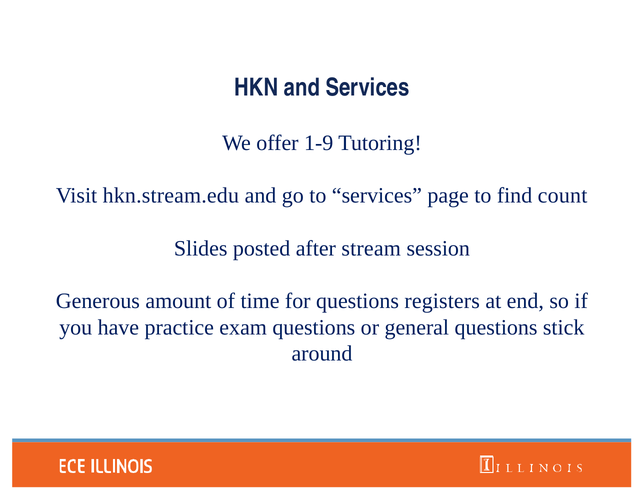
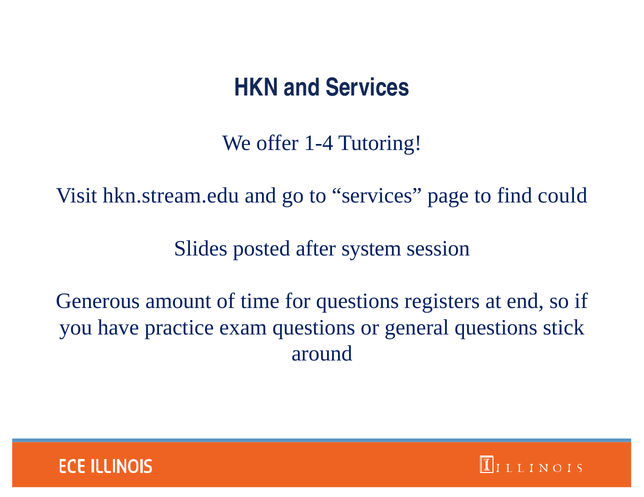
1-9: 1-9 -> 1-4 (319, 143)
count: count -> could (563, 196)
stream: stream -> system (371, 249)
